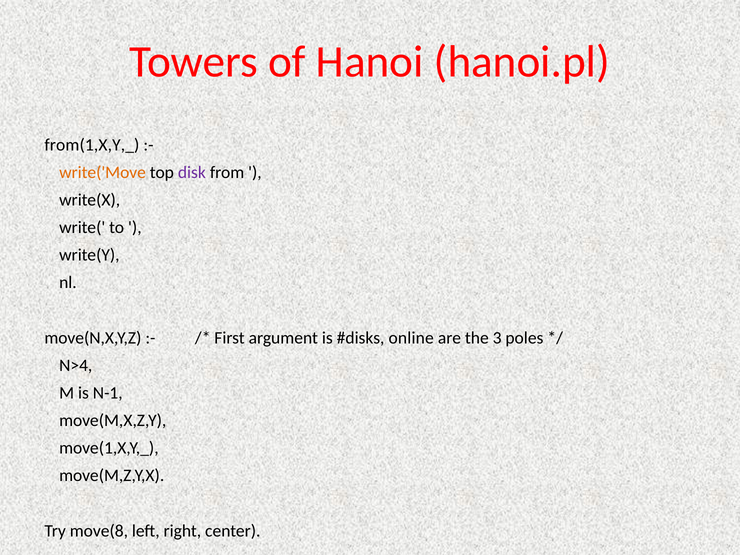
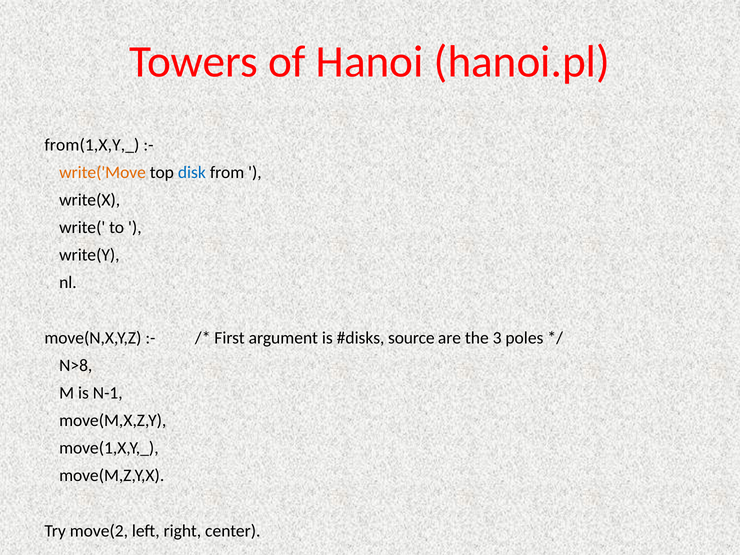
disk colour: purple -> blue (192, 172)
online: online -> source (411, 338)
N>4: N>4 -> N>8 (76, 365)
move(8: move(8 -> move(2 (99, 531)
